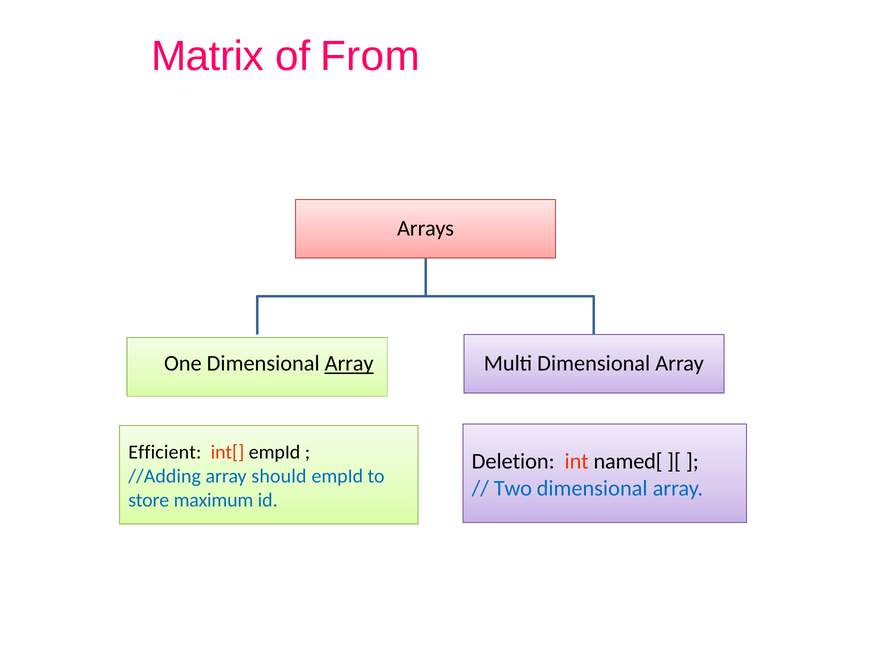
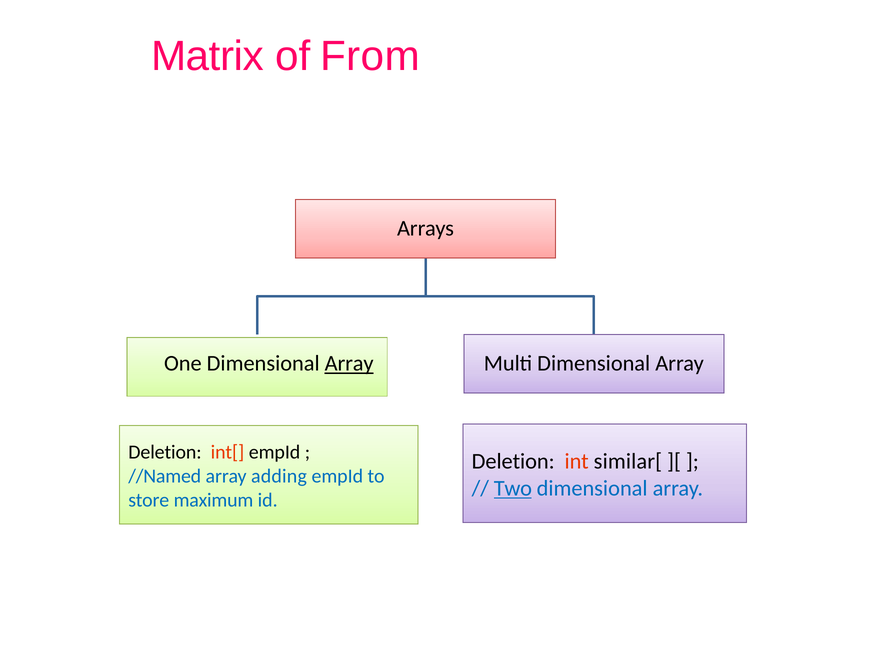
Efficient: Efficient -> Deletion (165, 452)
named[: named[ -> similar[ (628, 461)
//Adding: //Adding -> //Named (165, 476)
should: should -> adding (279, 476)
Two underline: none -> present (513, 488)
